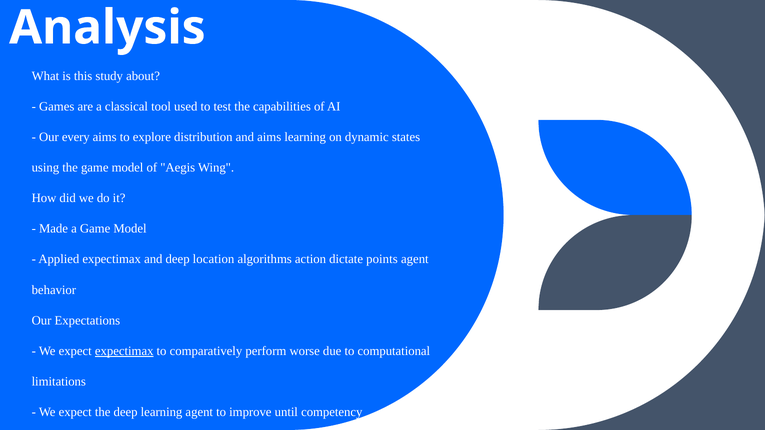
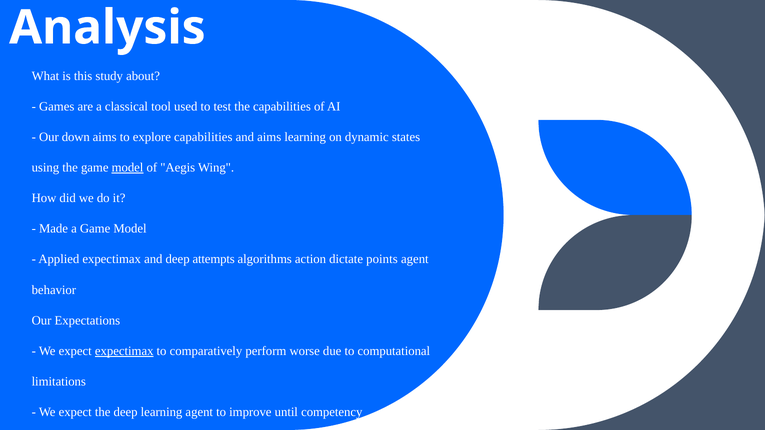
every: every -> down (76, 137)
explore distribution: distribution -> capabilities (203, 137)
model underline: none -> present (128, 168)
location: location -> attempts (214, 259)
